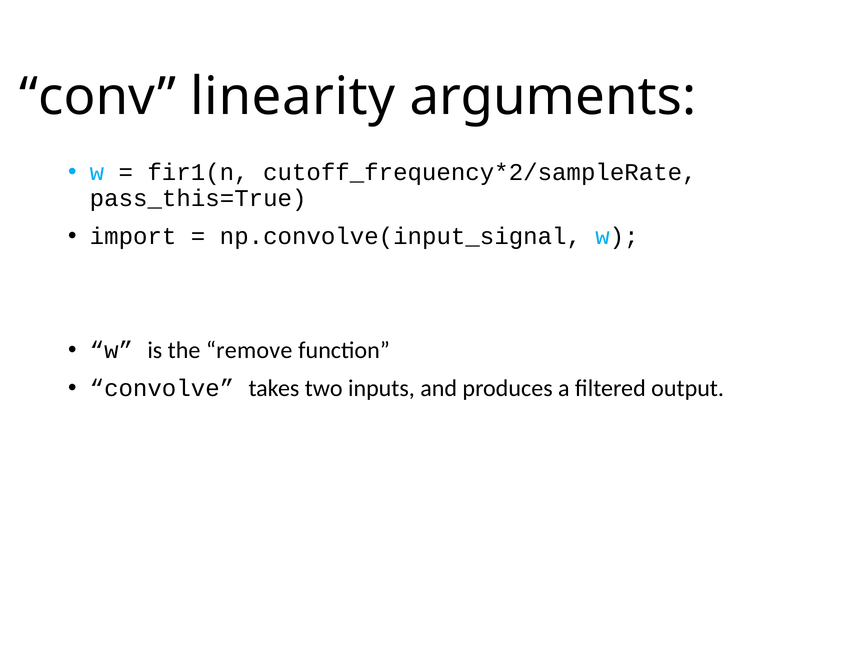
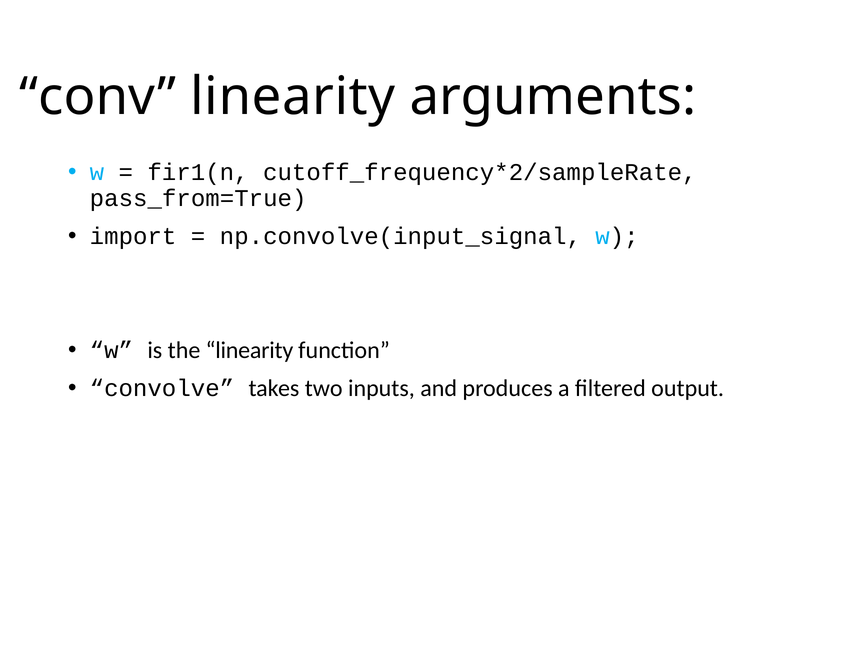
pass_this=True: pass_this=True -> pass_from=True (198, 198)
the remove: remove -> linearity (249, 350)
